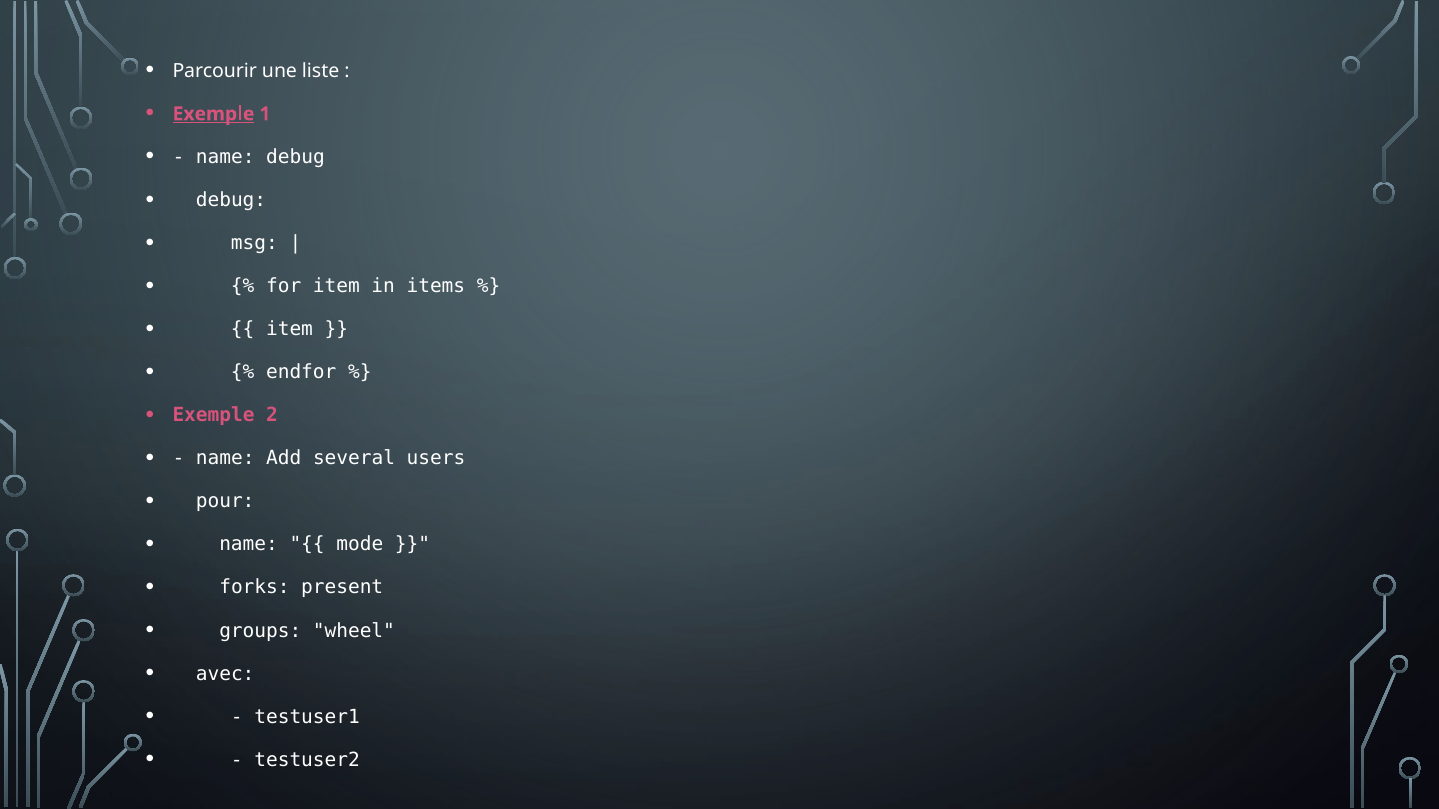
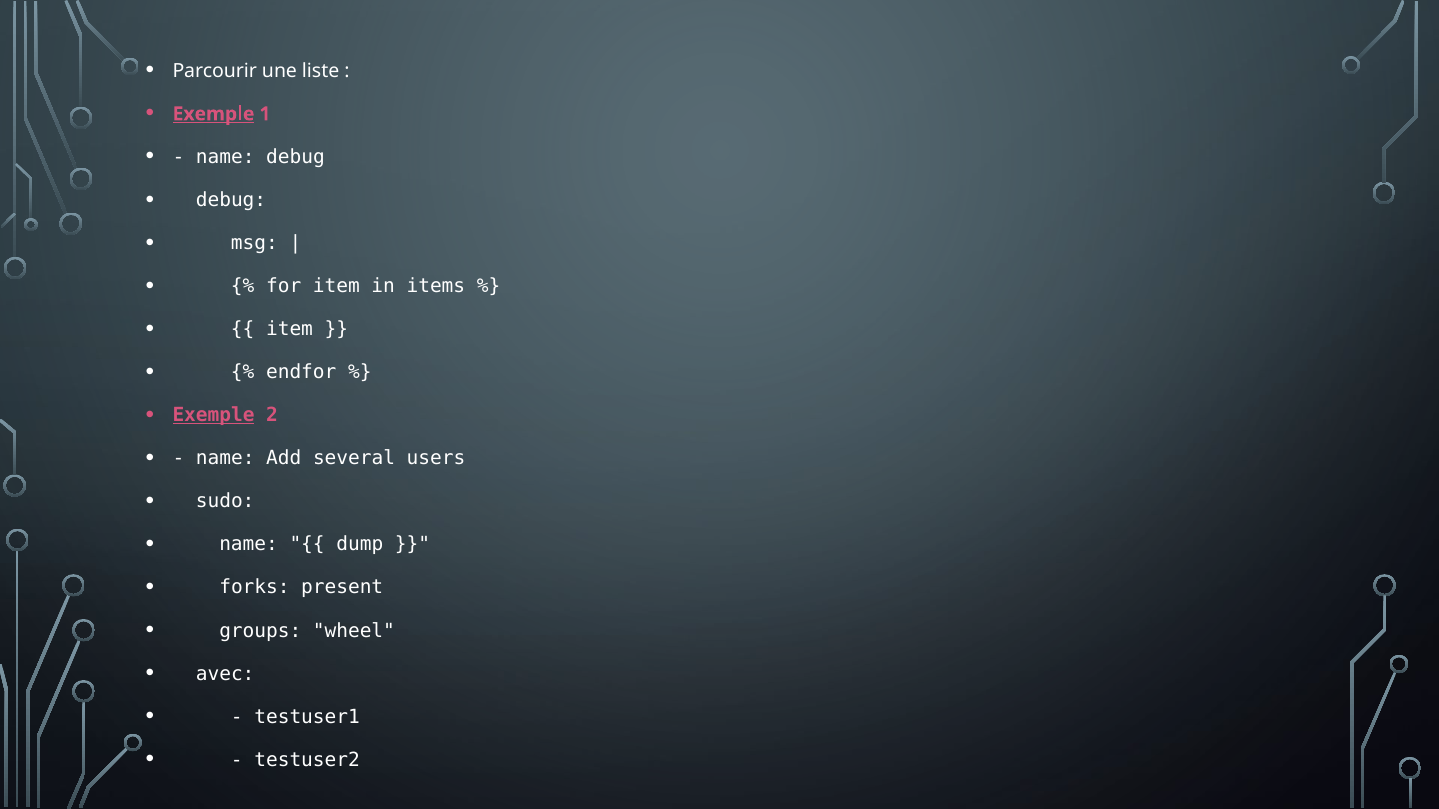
Exemple underline: none -> present (214, 416)
pour: pour -> sudo (225, 502)
mode: mode -> dump (360, 545)
